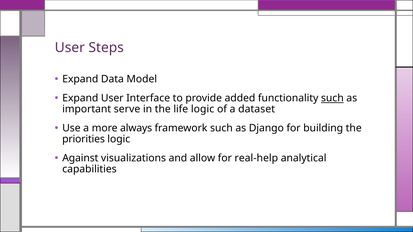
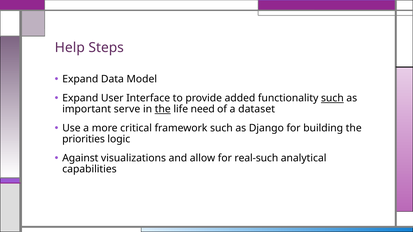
User: User -> Help (70, 48)
the underline: none -> present (163, 109)
life logic: logic -> need (203, 109)
always: always -> critical (136, 128)
real-help: real-help -> real-such (256, 158)
